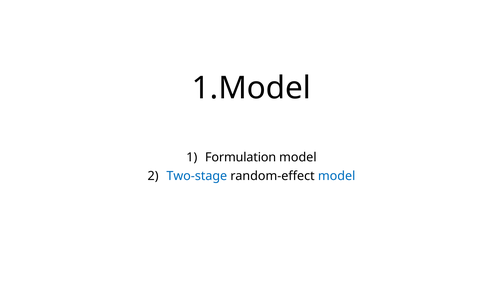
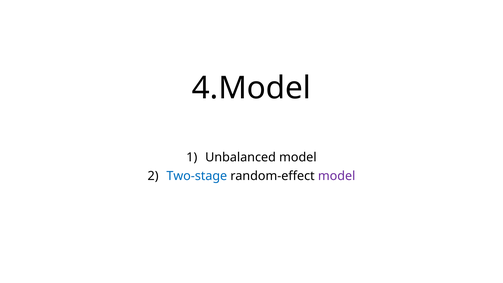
1.Model: 1.Model -> 4.Model (251, 88)
Formulation: Formulation -> Unbalanced (241, 157)
model colour: blue -> purple (337, 176)
